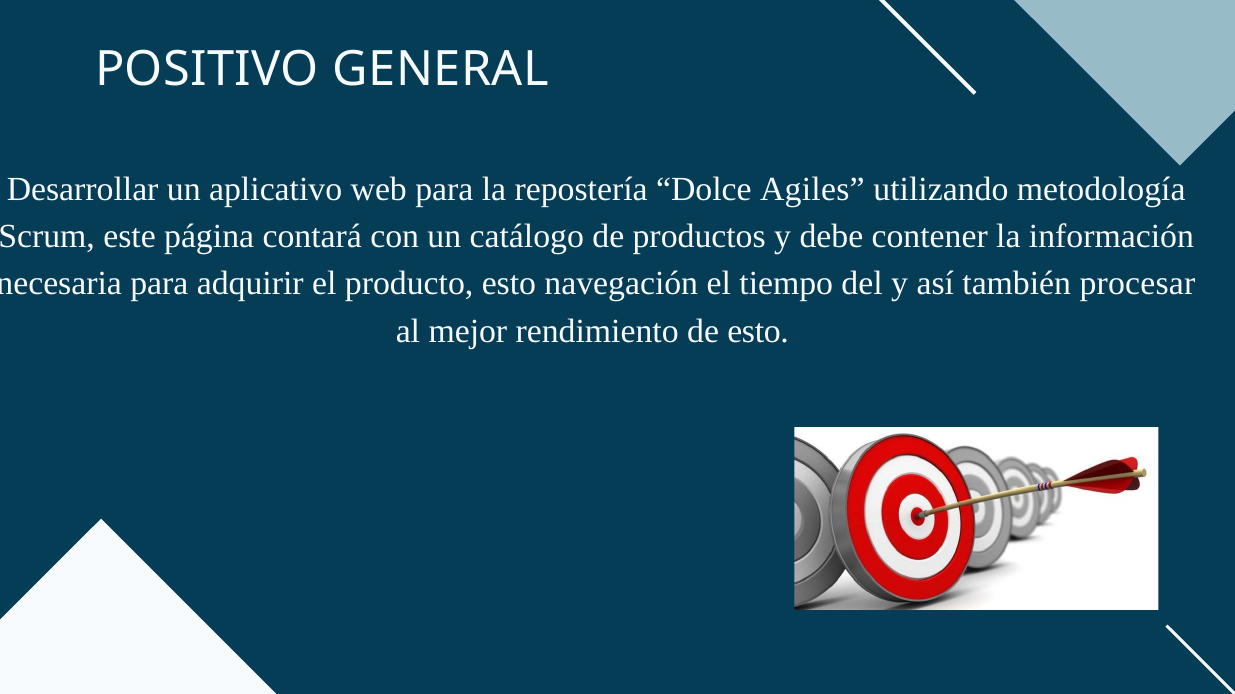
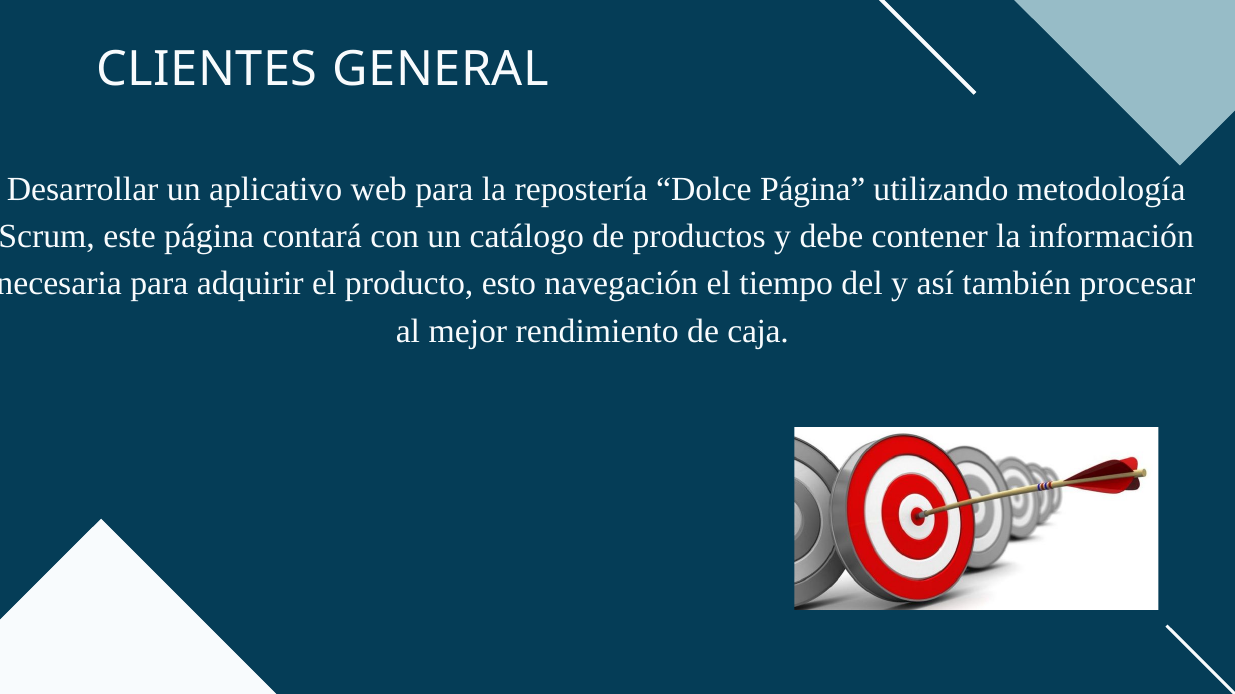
POSITIVO: POSITIVO -> CLIENTES (207, 70)
Dolce Agiles: Agiles -> Página (813, 189)
de esto: esto -> caja (758, 331)
